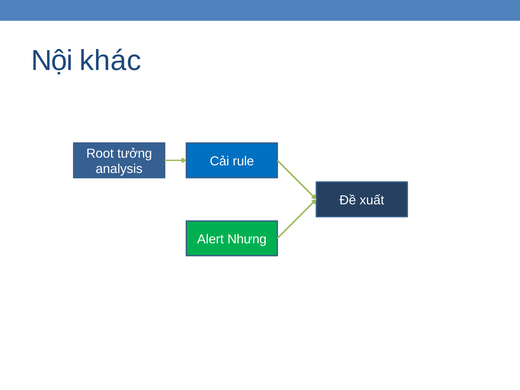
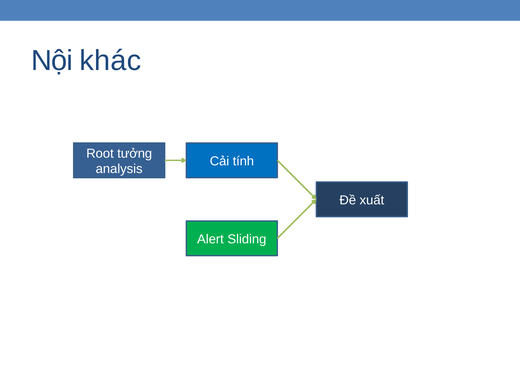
rule: rule -> tính (243, 161)
Nhưng: Nhưng -> Sliding (247, 239)
